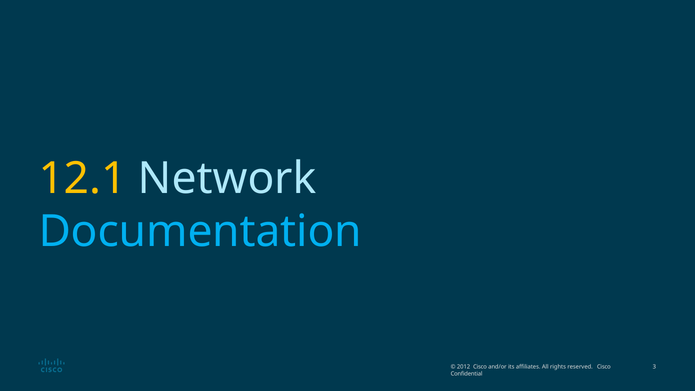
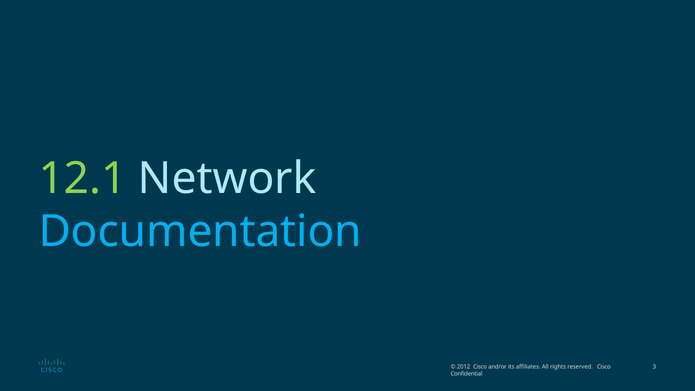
12.1 colour: yellow -> light green (83, 178)
